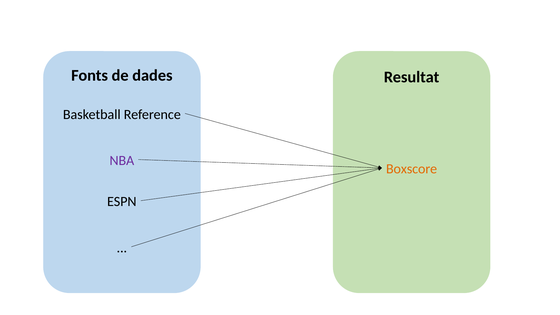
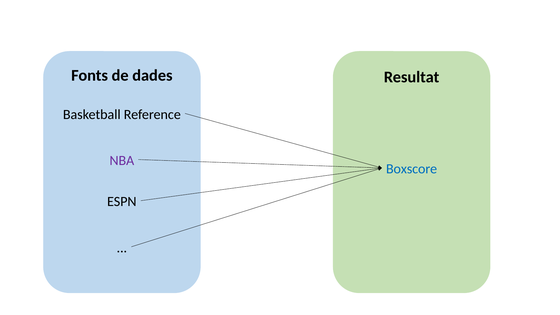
Boxscore colour: orange -> blue (412, 169)
